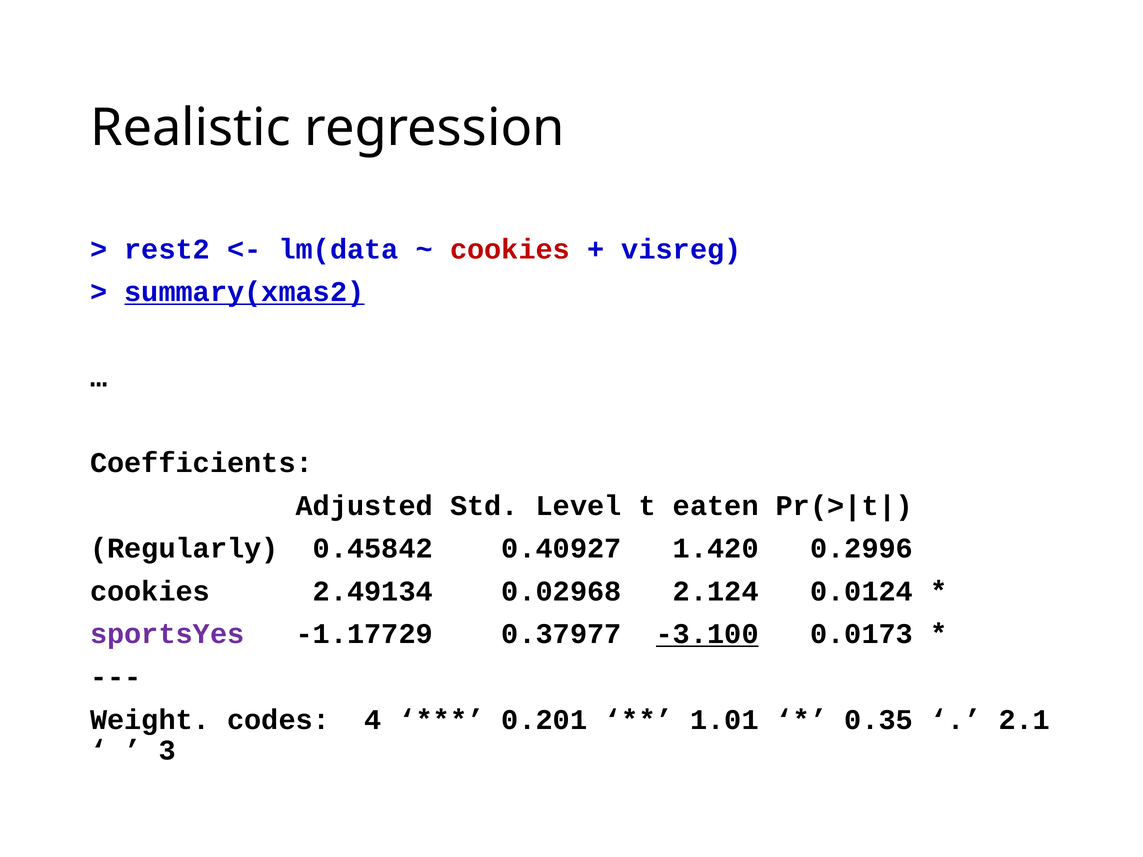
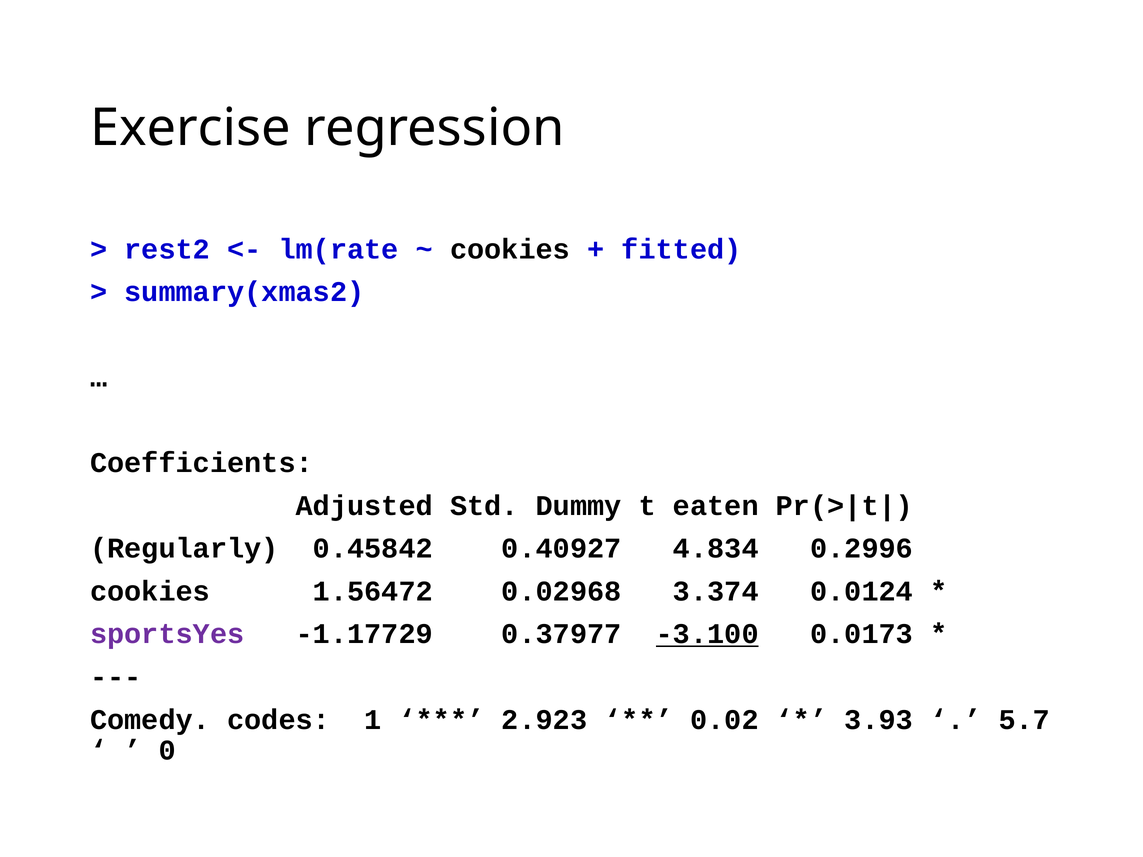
Realistic: Realistic -> Exercise (190, 128)
lm(data: lm(data -> lm(rate (339, 249)
cookies colour: red -> black (510, 249)
visreg: visreg -> fitted (682, 249)
summary(xmas2 underline: present -> none (244, 292)
Level: Level -> Dummy (579, 506)
1.420: 1.420 -> 4.834 (716, 549)
2.49134: 2.49134 -> 1.56472 (373, 591)
2.124: 2.124 -> 3.374 (716, 591)
Weight: Weight -> Comedy (150, 720)
4: 4 -> 1 (373, 720)
0.201: 0.201 -> 2.923 (544, 720)
1.01: 1.01 -> 0.02 (724, 720)
0.35: 0.35 -> 3.93 (879, 720)
2.1: 2.1 -> 5.7 (1024, 720)
3: 3 -> 0 (167, 751)
